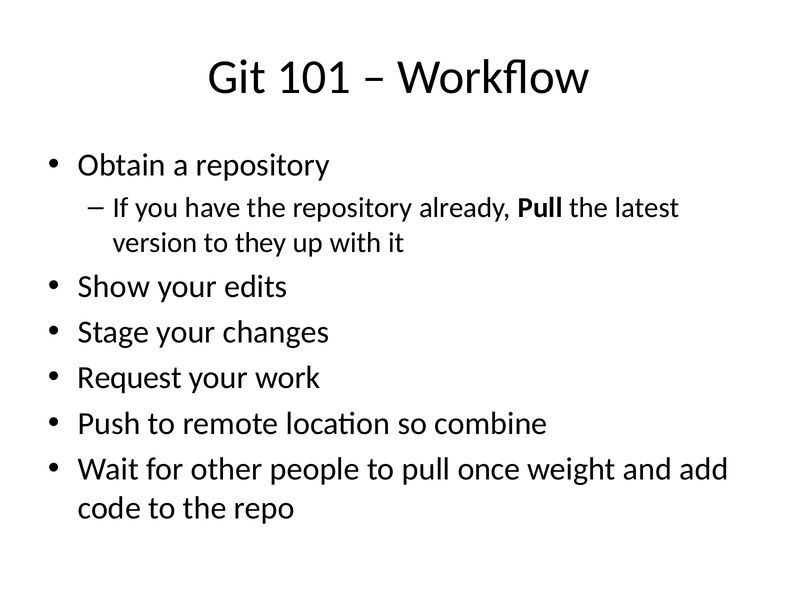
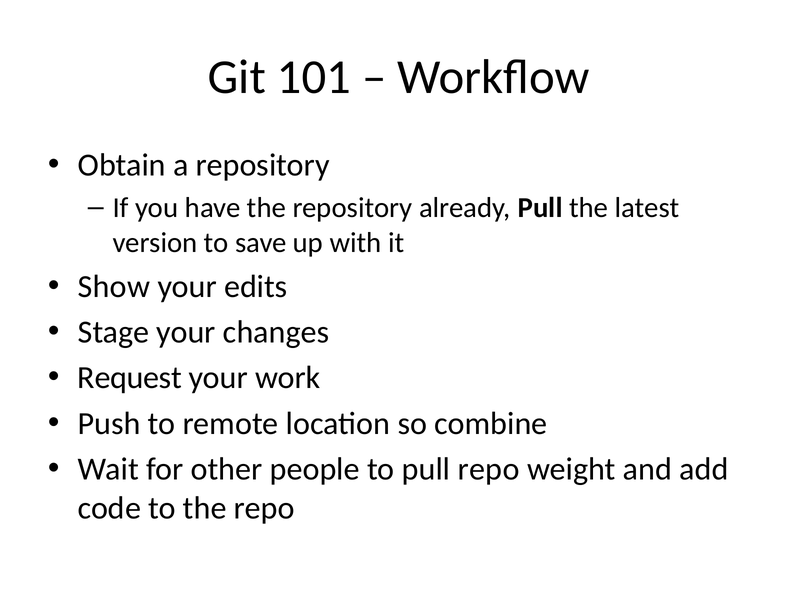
they: they -> save (261, 242)
pull once: once -> repo (489, 469)
